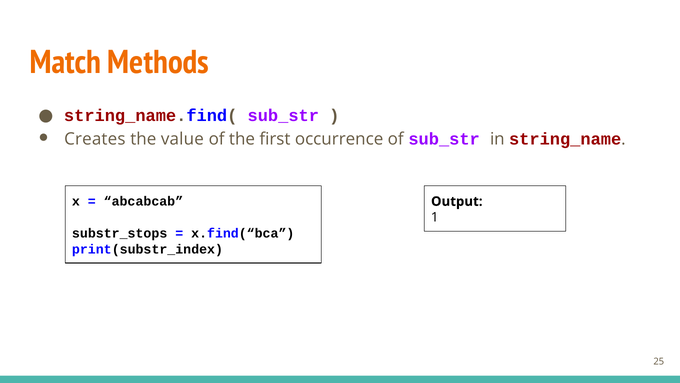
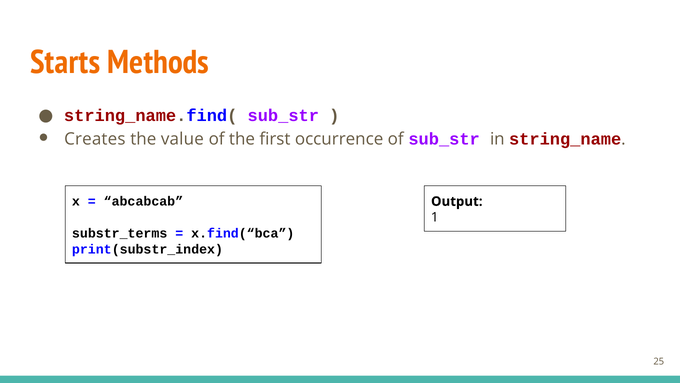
Match: Match -> Starts (65, 62)
substr_stops: substr_stops -> substr_terms (120, 233)
